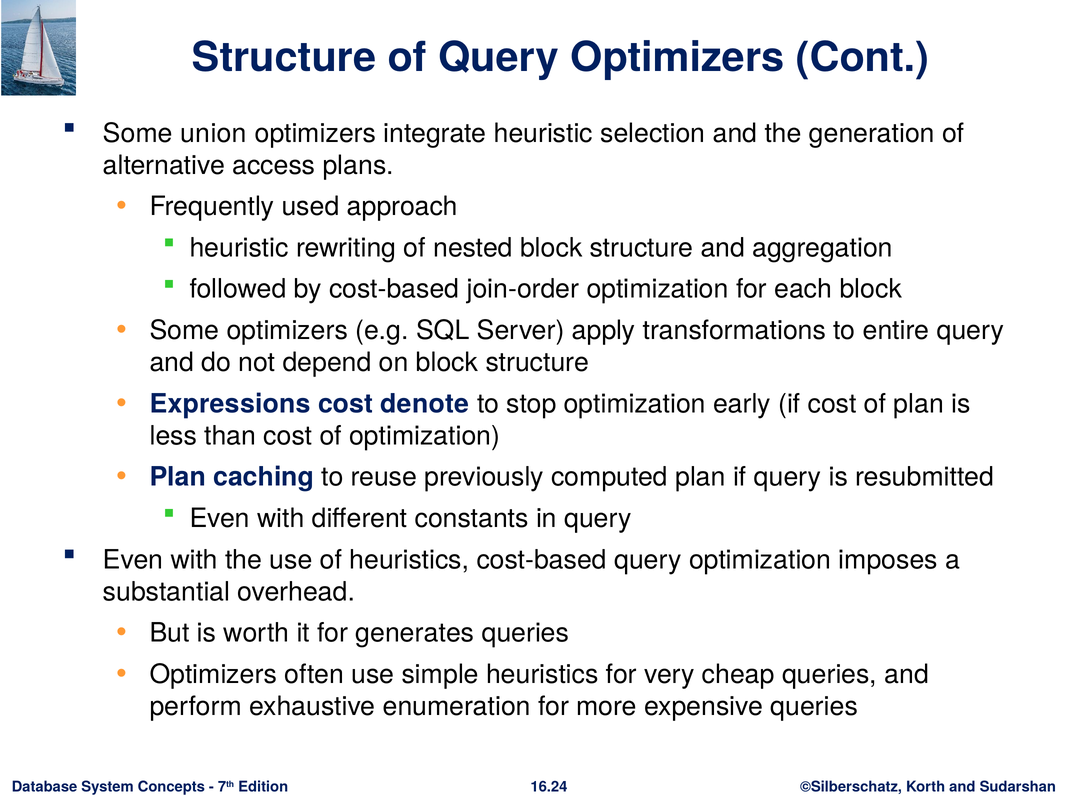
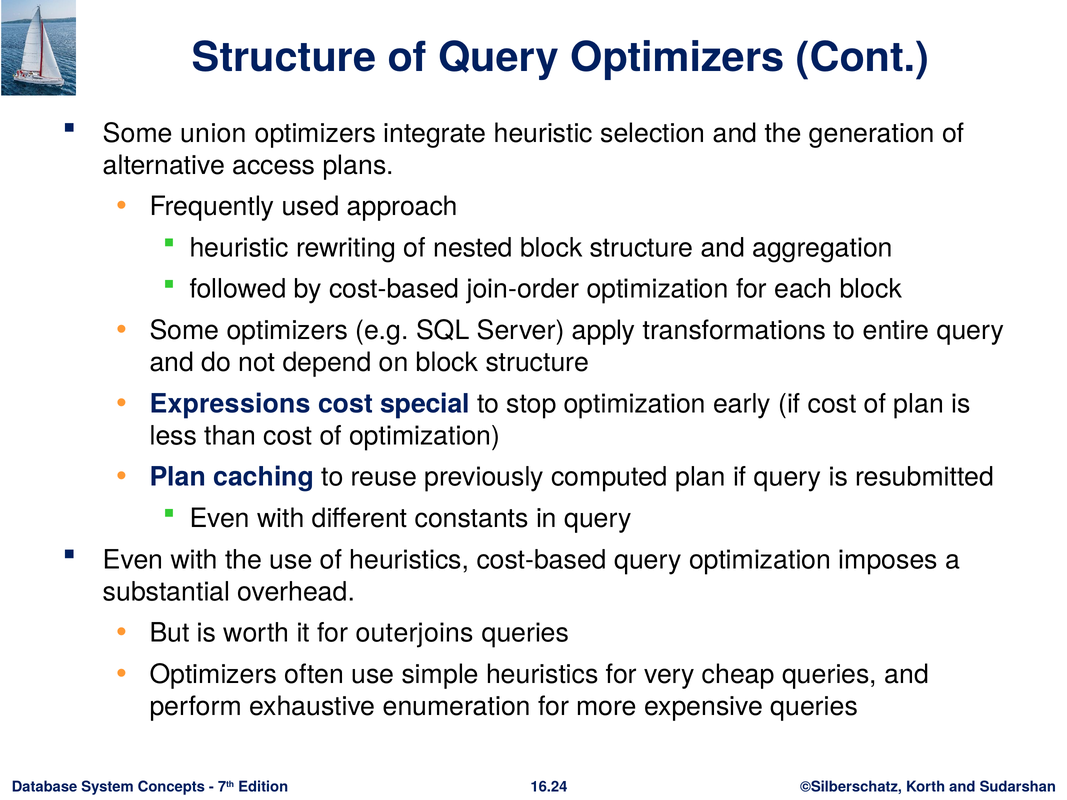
denote: denote -> special (425, 404)
generates: generates -> outerjoins (415, 633)
